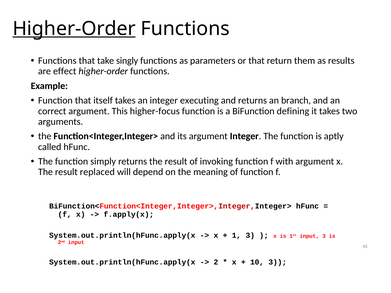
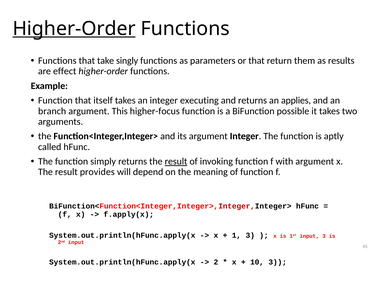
branch: branch -> applies (296, 101)
correct: correct -> branch (52, 111)
defining: defining -> possible (293, 111)
result underline: none -> present (176, 162)
replaced: replaced -> provides (97, 172)
